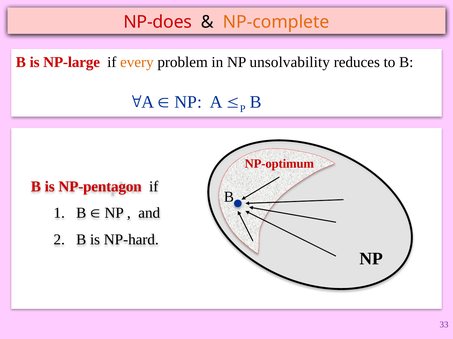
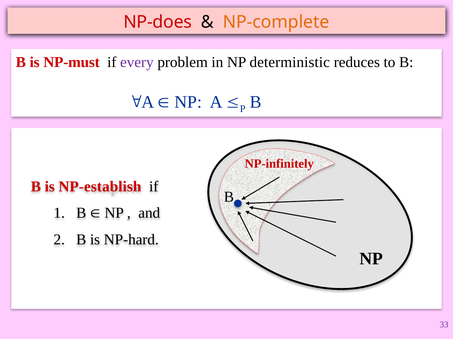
NP-large: NP-large -> NP-must (72, 62)
every colour: orange -> purple (137, 62)
unsolvability: unsolvability -> deterministic (290, 62)
NP-optimum: NP-optimum -> NP-infinitely (279, 164)
NP-pentagon: NP-pentagon -> NP-establish (100, 187)
